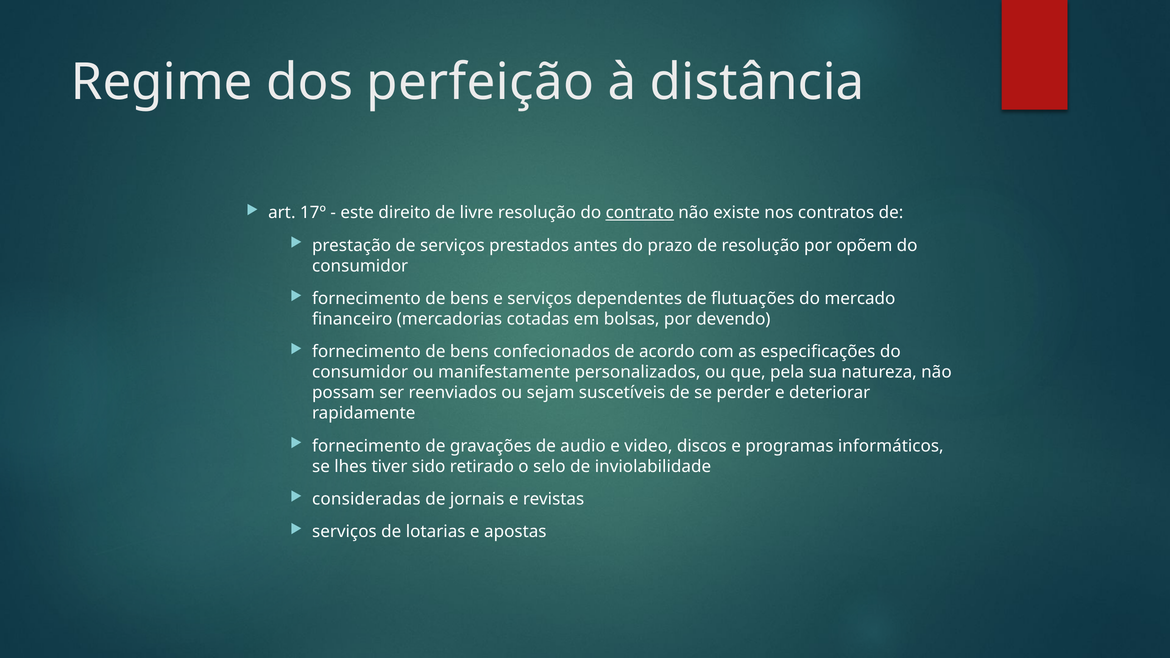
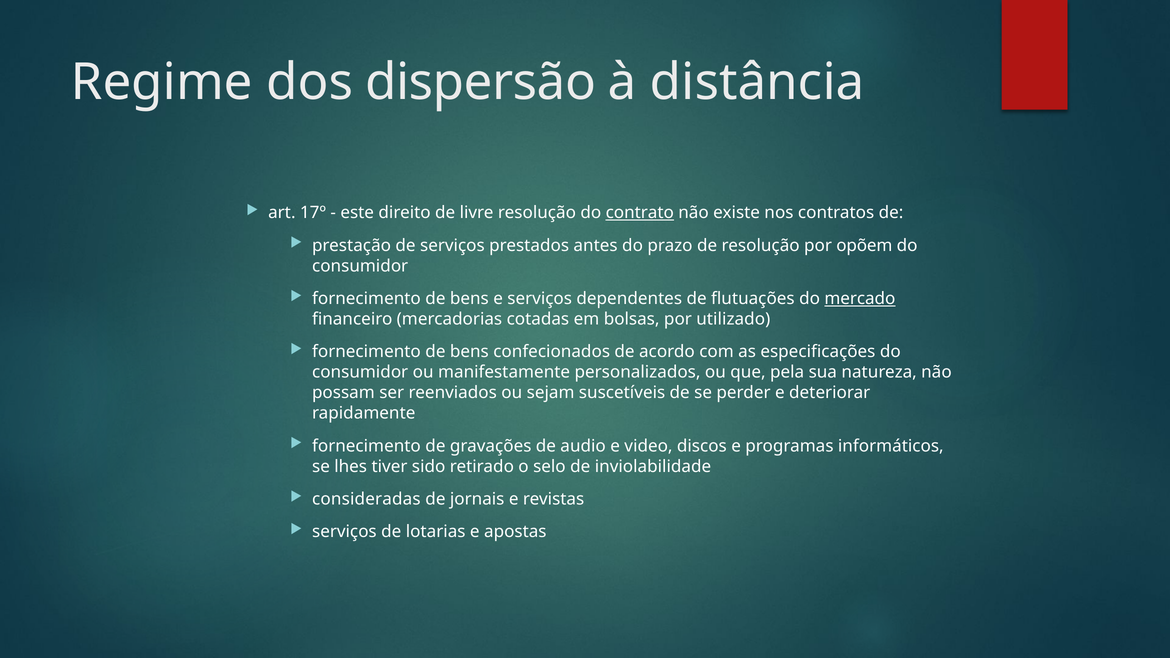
perfeição: perfeição -> dispersão (481, 82)
mercado underline: none -> present (860, 299)
devendo: devendo -> utilizado (733, 319)
